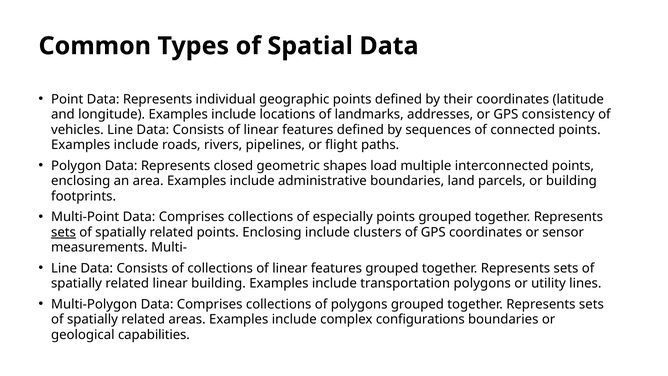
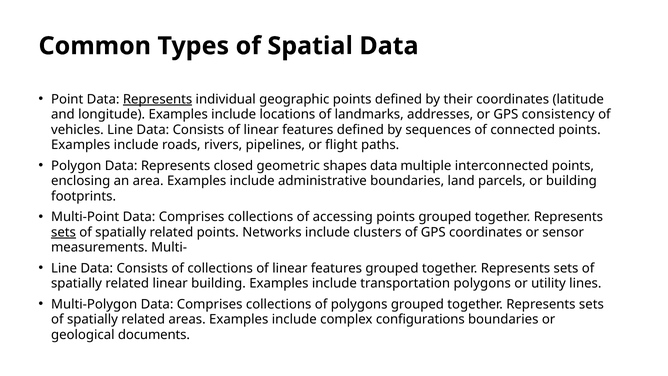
Represents underline: none -> present (158, 99)
shapes load: load -> data (384, 166)
especially: especially -> accessing (343, 217)
related points Enclosing: Enclosing -> Networks (272, 232)
capabilities: capabilities -> documents (154, 334)
